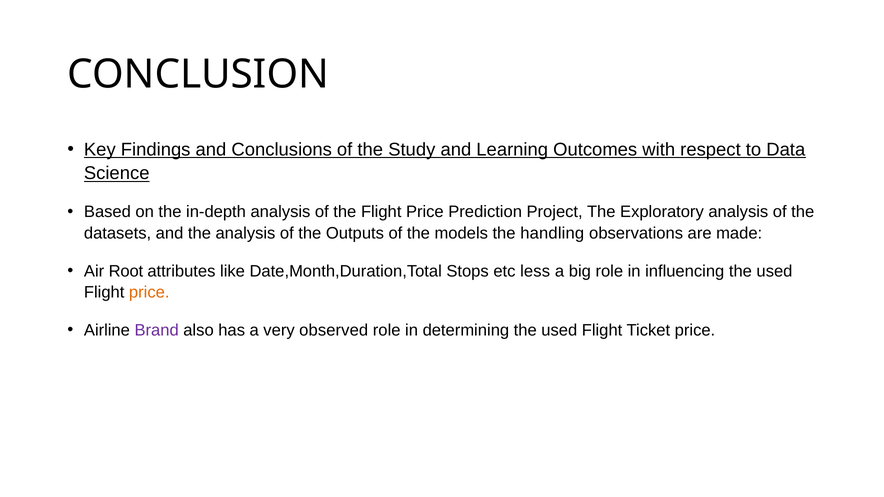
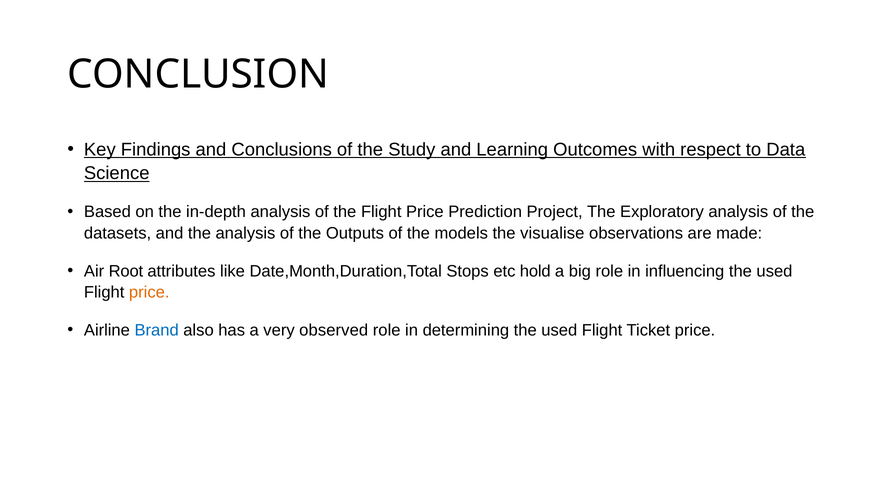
handling: handling -> visualise (552, 233)
less: less -> hold (535, 271)
Brand colour: purple -> blue (157, 330)
